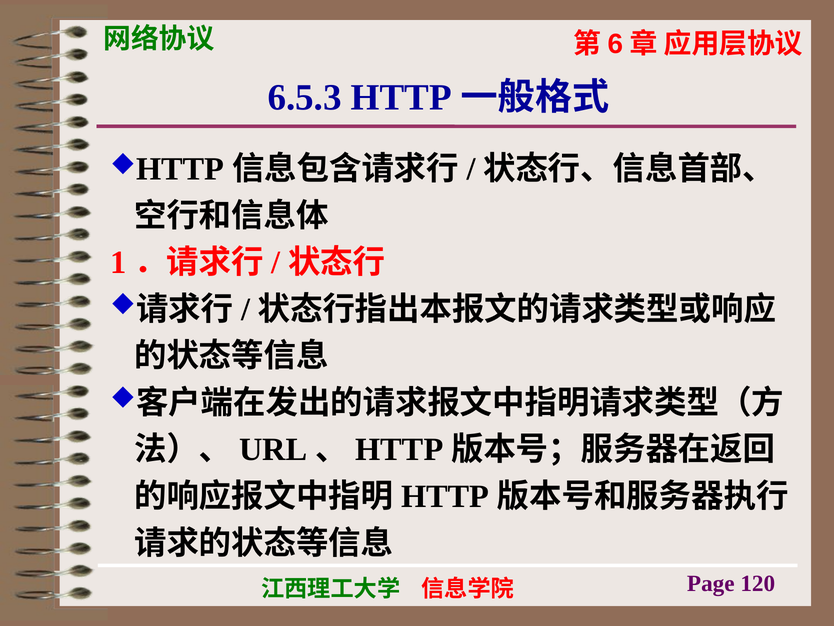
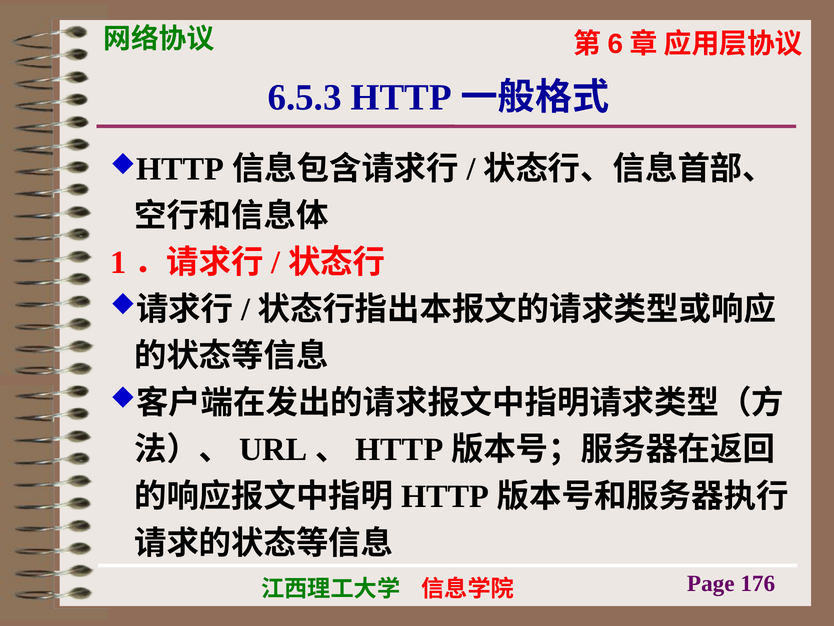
120: 120 -> 176 (758, 583)
